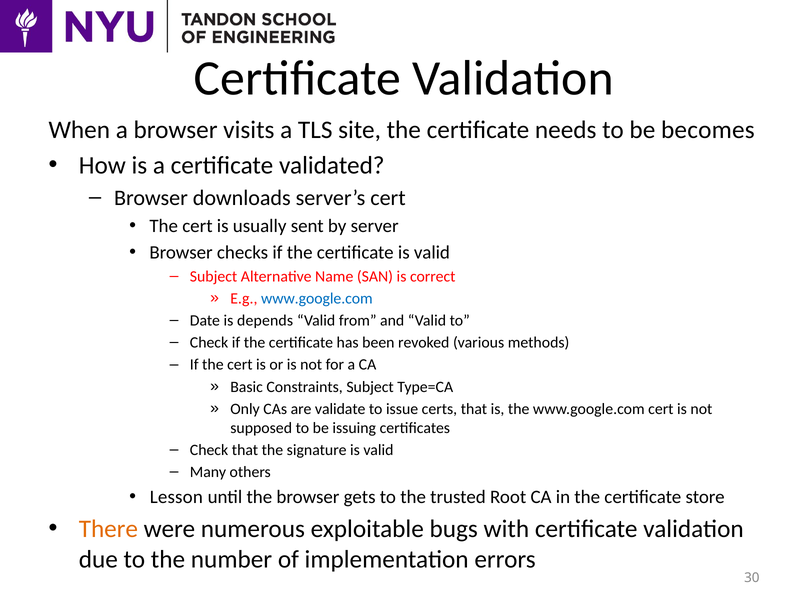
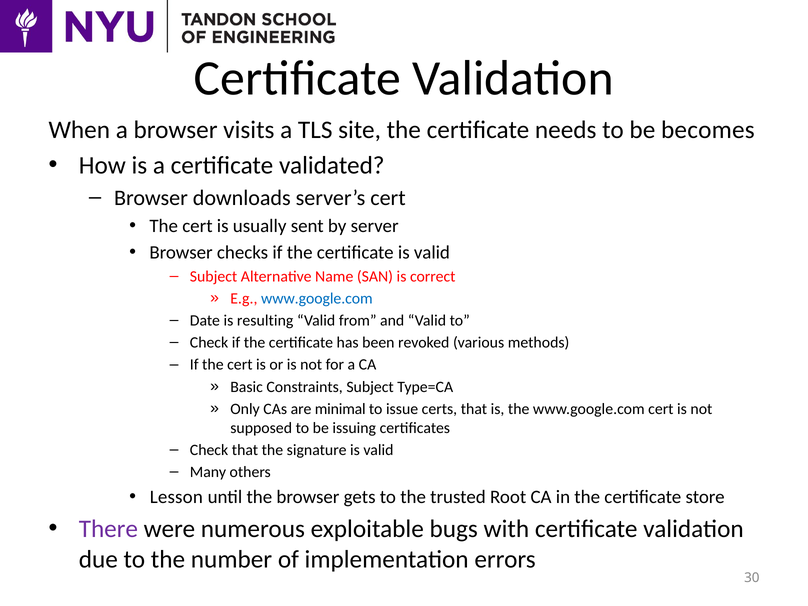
depends: depends -> resulting (265, 321)
validate: validate -> minimal (340, 409)
There colour: orange -> purple (108, 529)
